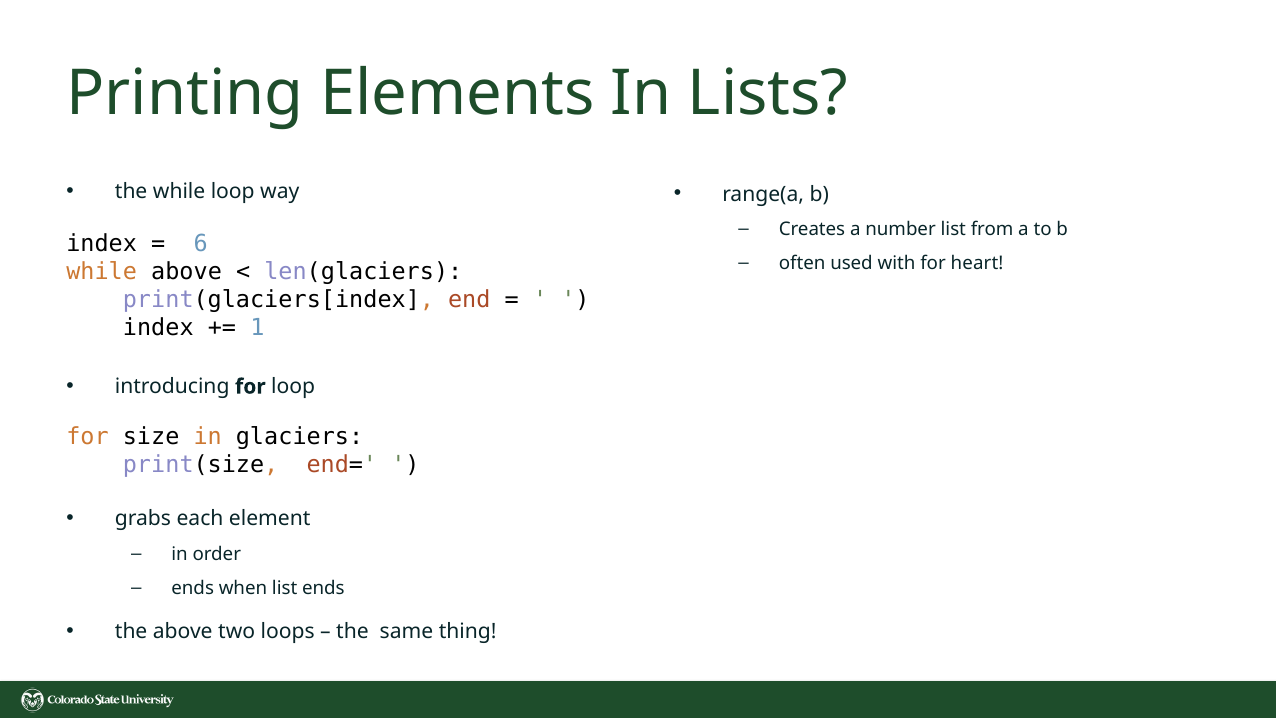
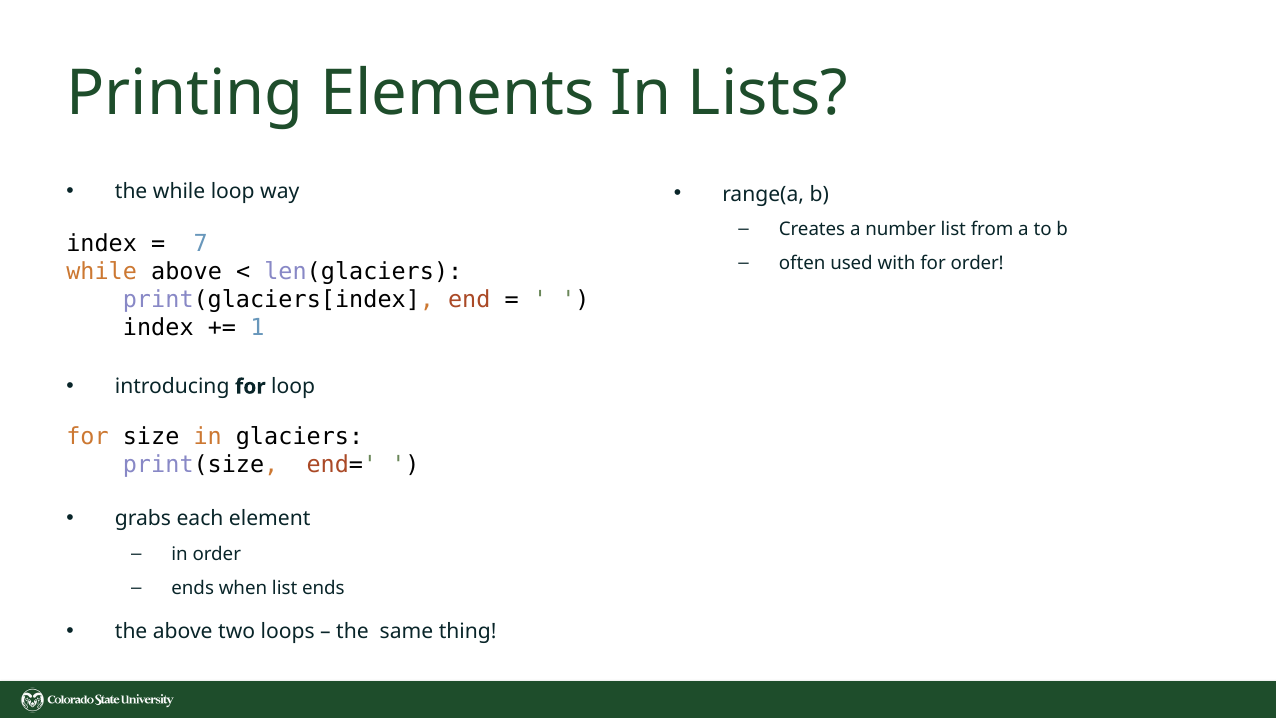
6: 6 -> 7 (201, 244)
for heart: heart -> order (977, 263)
